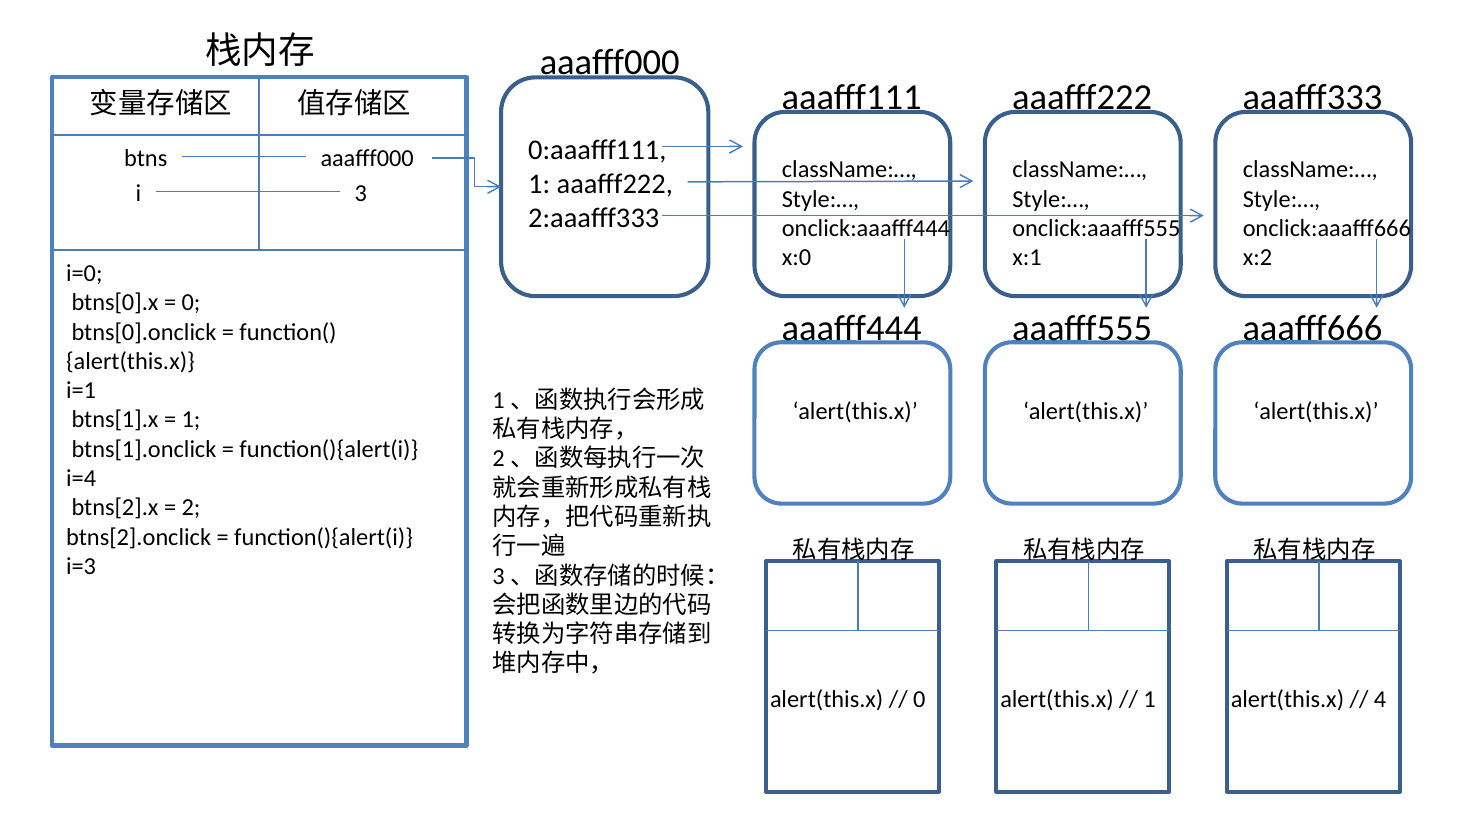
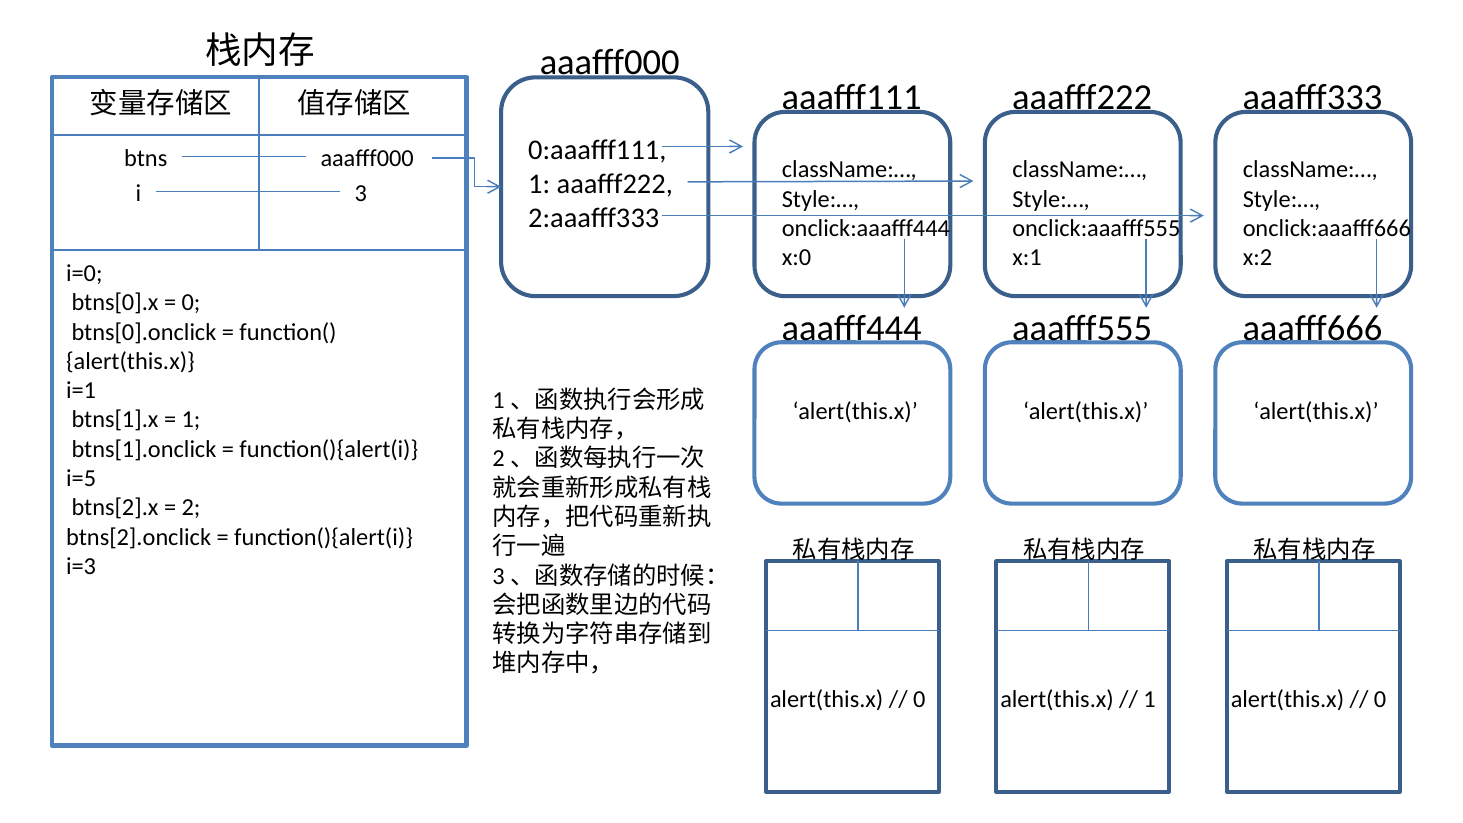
i=4: i=4 -> i=5 (81, 478)
4: 4 -> 0 (1380, 700)
